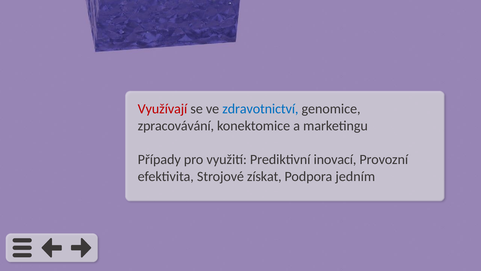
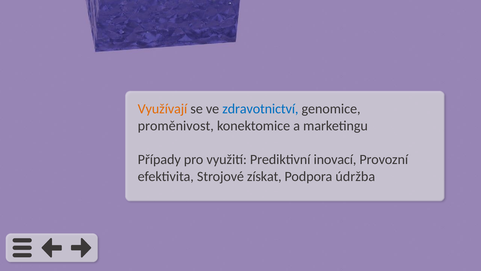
Využívají colour: red -> orange (162, 109)
zpracovávání: zpracovávání -> proměnivost (176, 126)
jedním: jedním -> údržba (355, 176)
